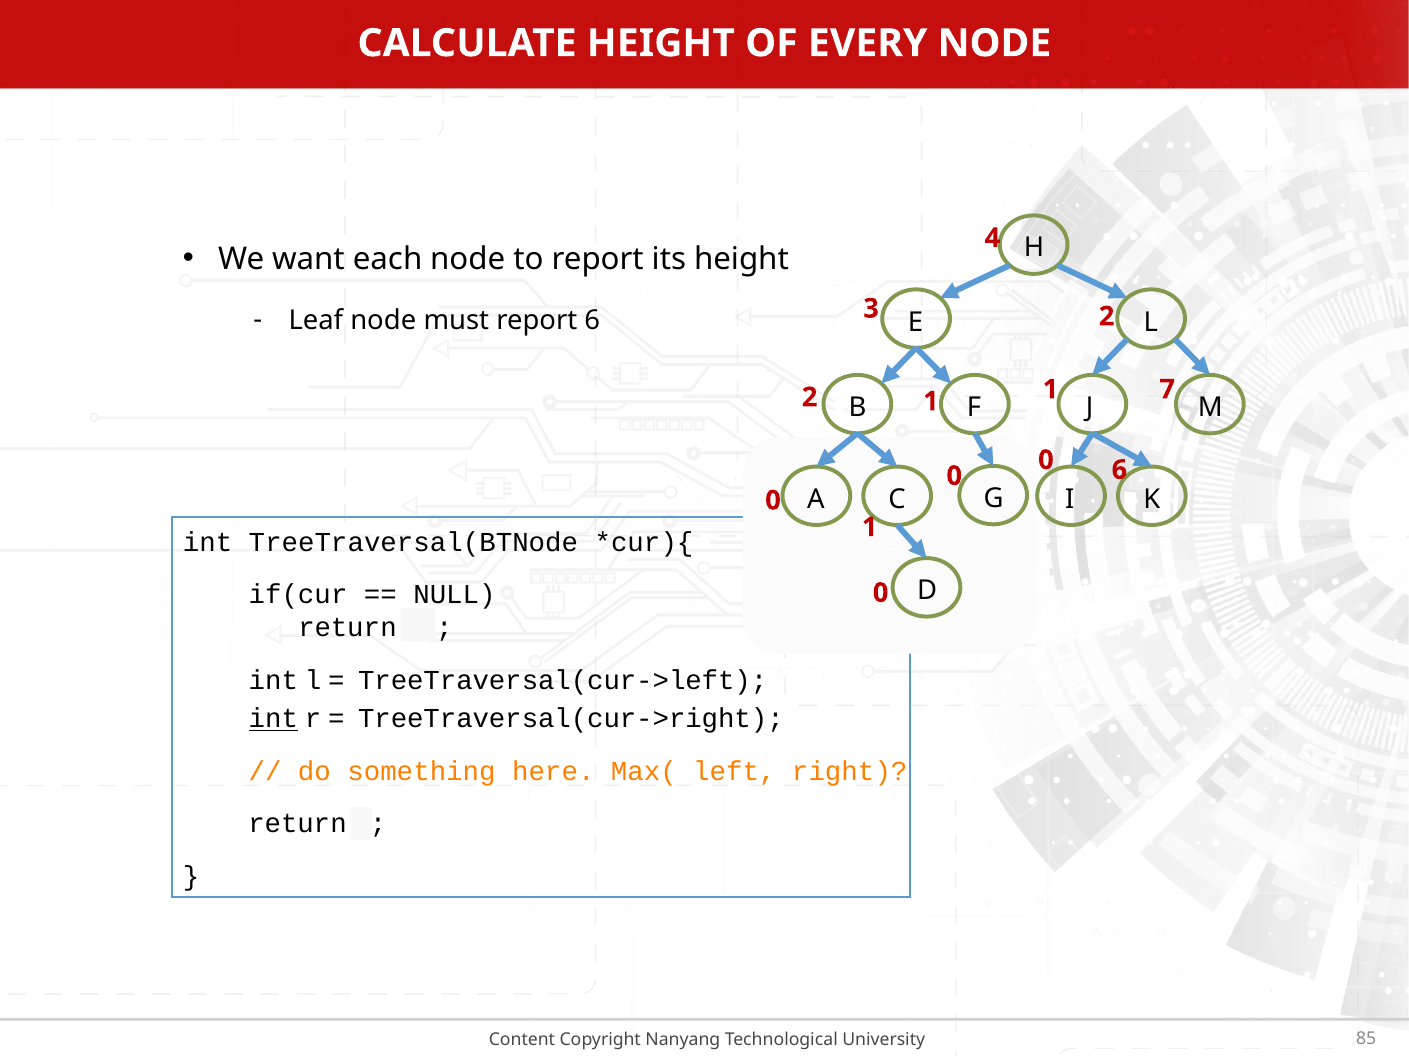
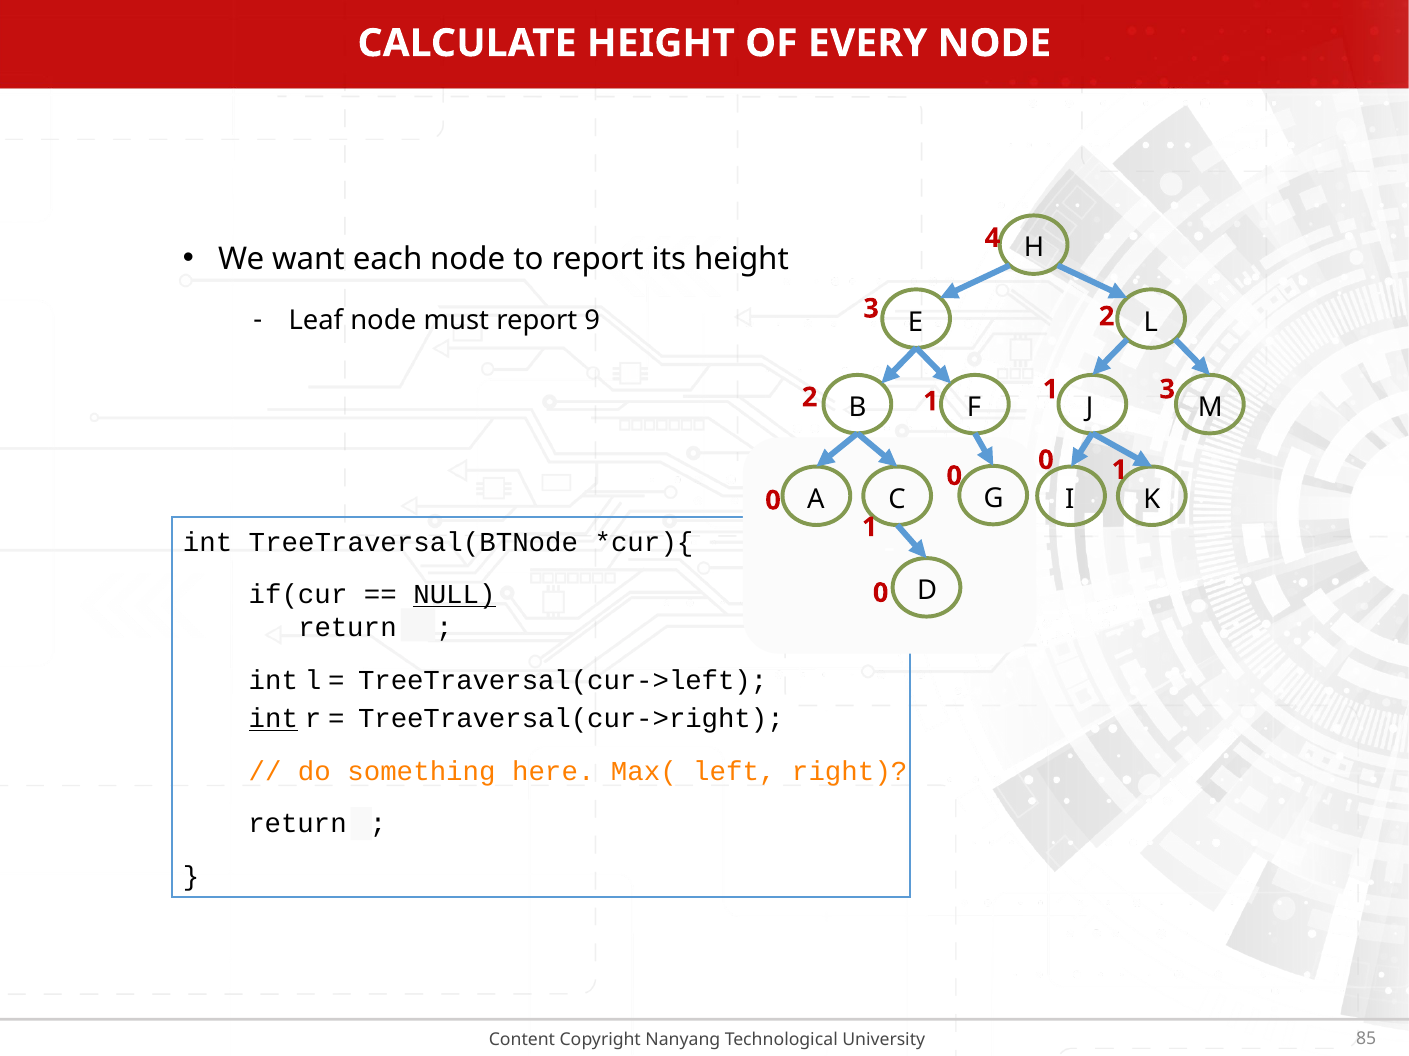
report 6: 6 -> 9 (592, 320)
7: 7 -> 3 (1167, 390)
6: 6 -> 1 (1119, 470)
NULL underline: none -> present (454, 595)
